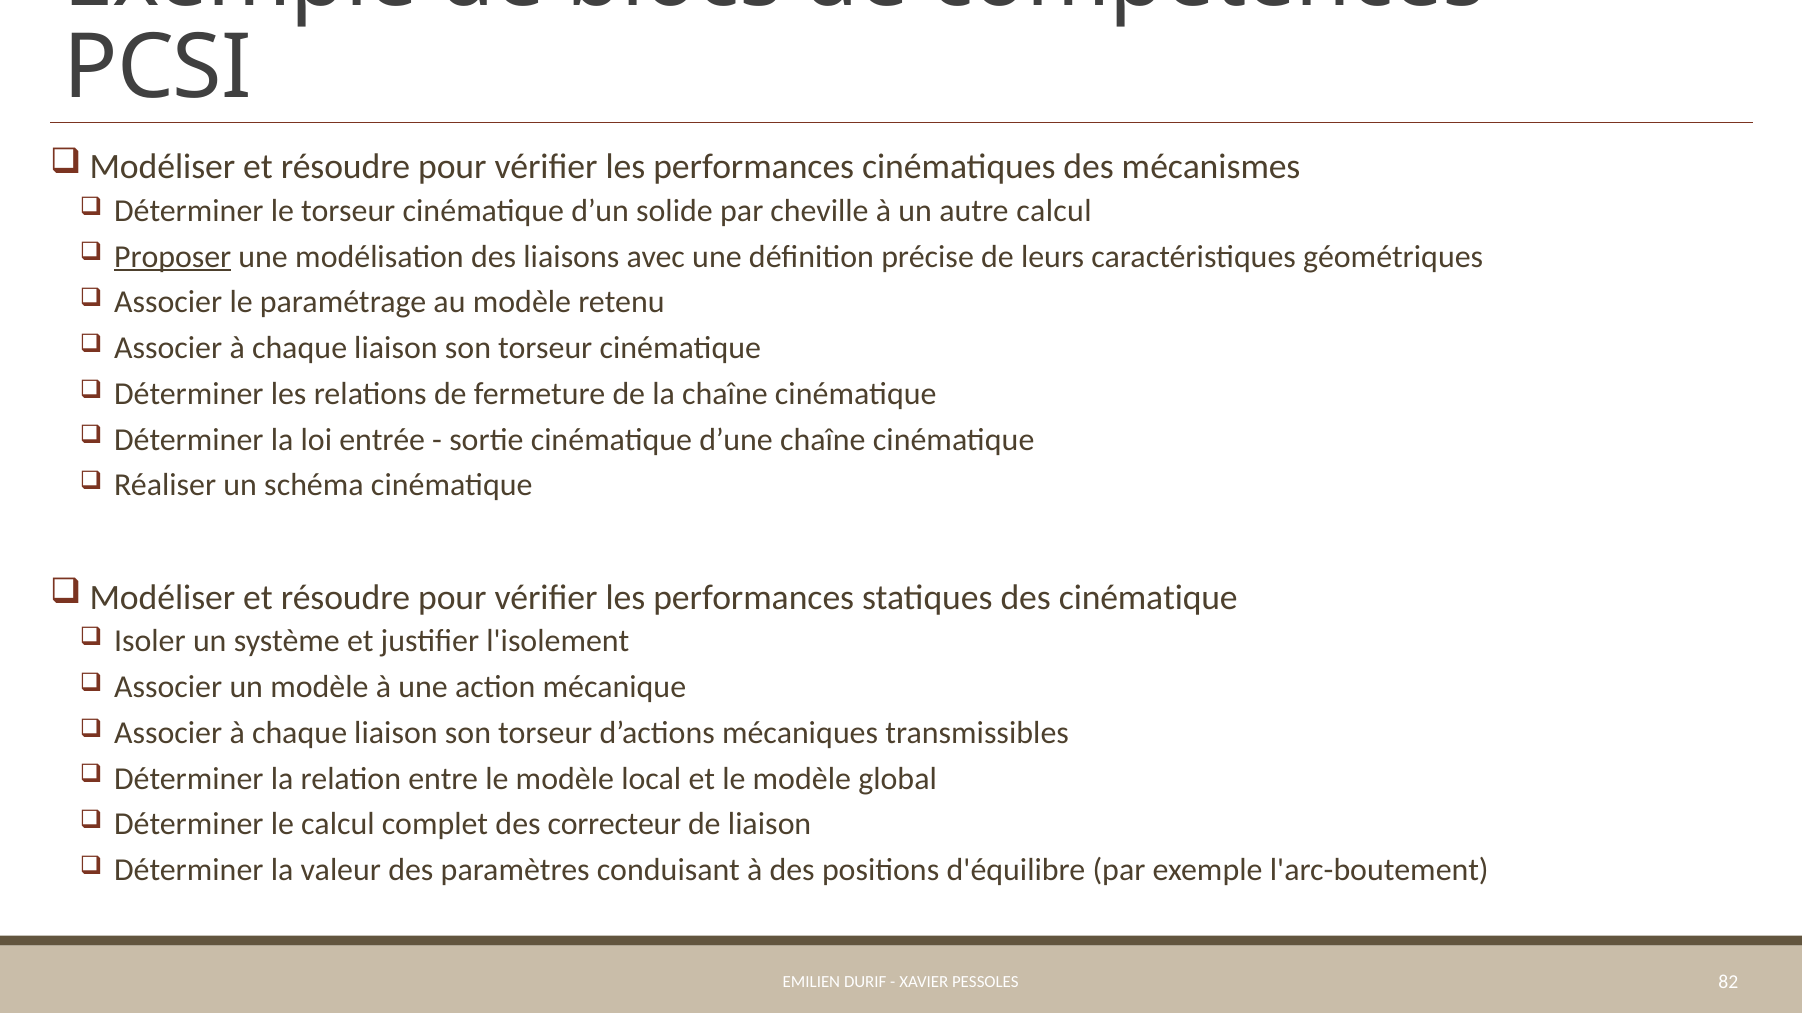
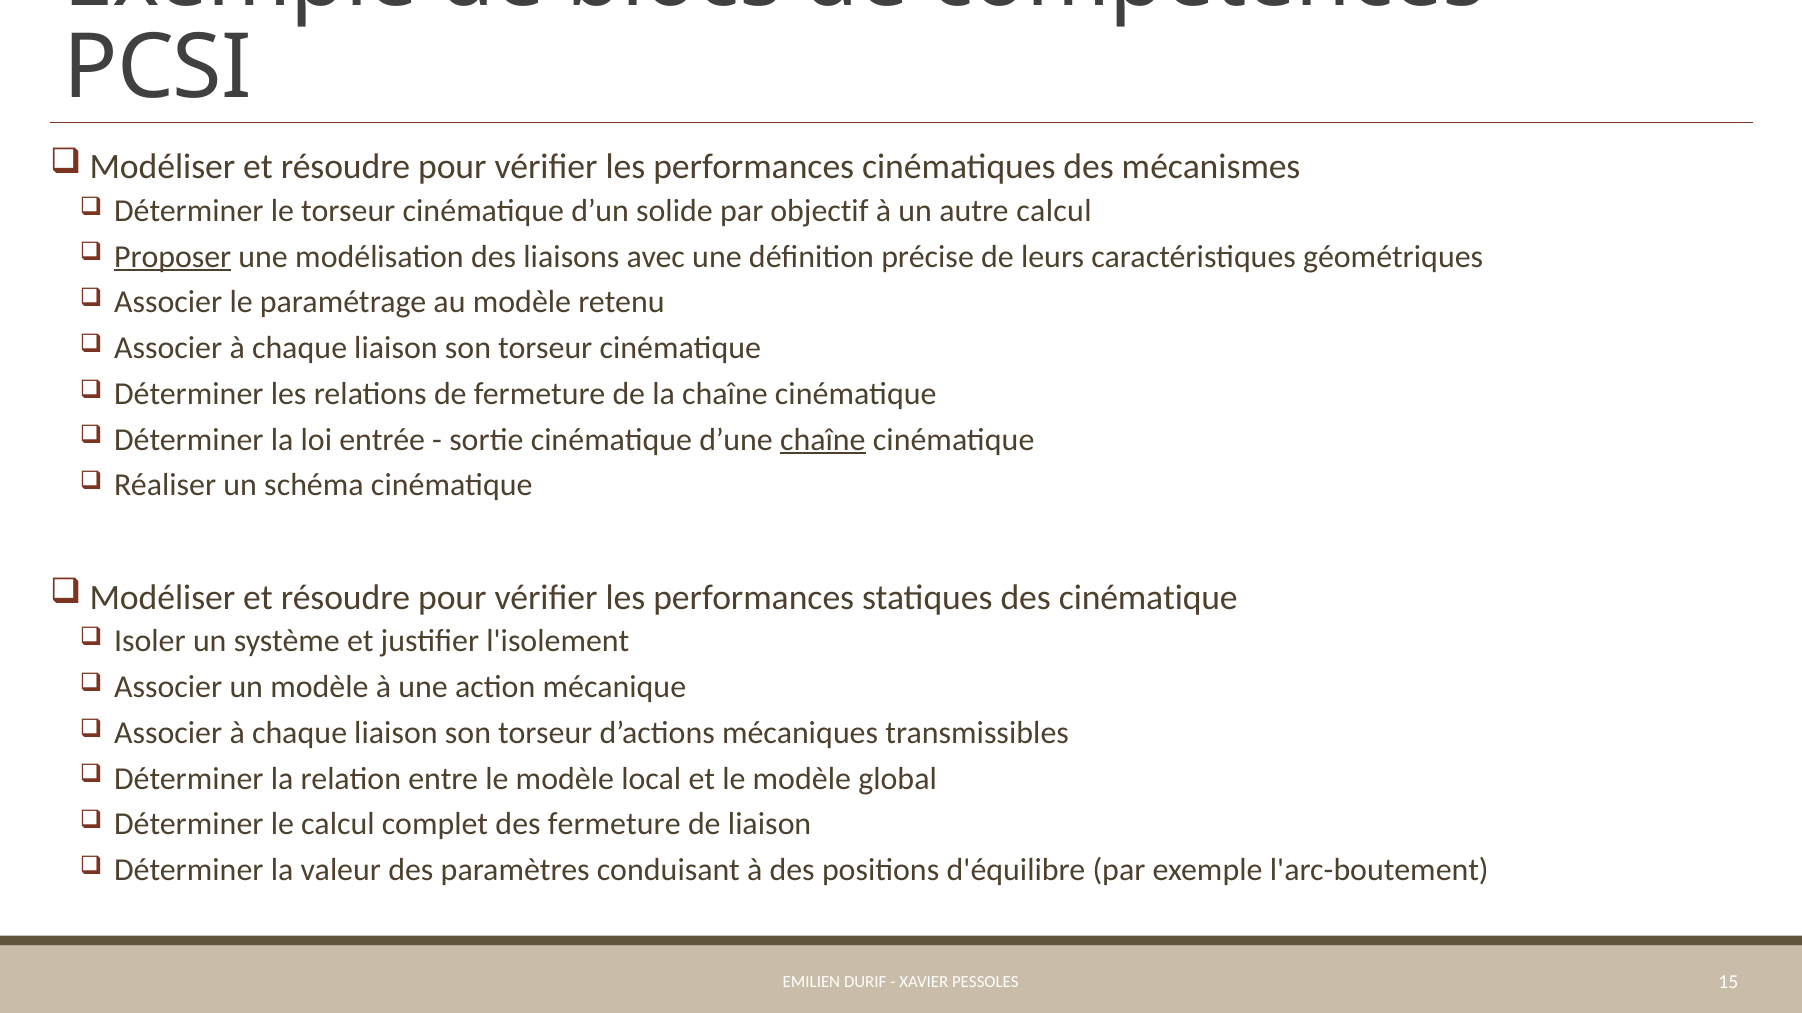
cheville: cheville -> objectif (819, 211)
chaîne underline: none -> present (823, 440)
des correcteur: correcteur -> fermeture (614, 825)
82: 82 -> 15 (1728, 983)
